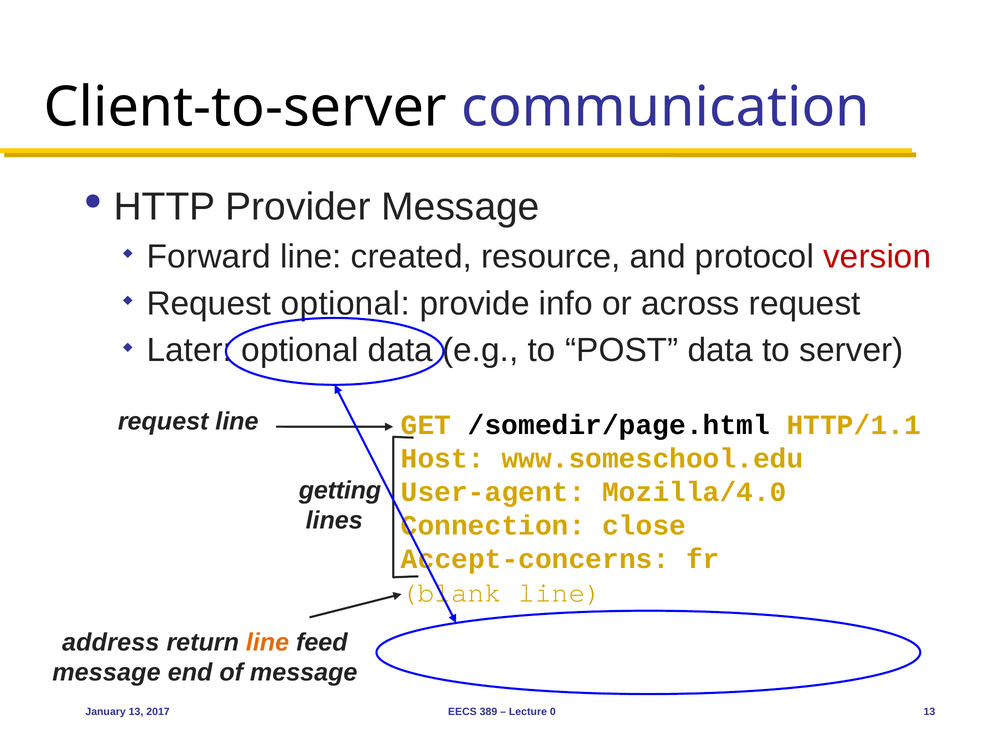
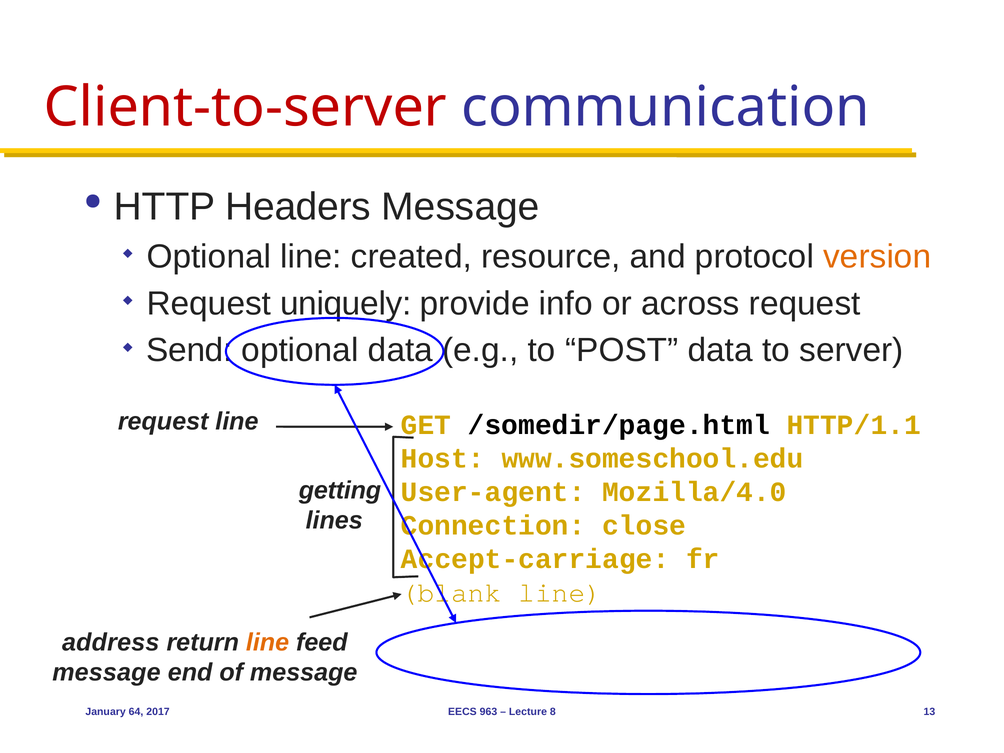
Client-to-server colour: black -> red (245, 108)
Provider: Provider -> Headers (298, 207)
Forward: Forward -> Optional (209, 257)
version colour: red -> orange (877, 257)
Request optional: optional -> uniquely (346, 304)
Later: Later -> Send (189, 350)
Accept-concerns: Accept-concerns -> Accept-carriage (535, 559)
January 13: 13 -> 64 (136, 712)
389: 389 -> 963 (488, 712)
0: 0 -> 8 (553, 712)
